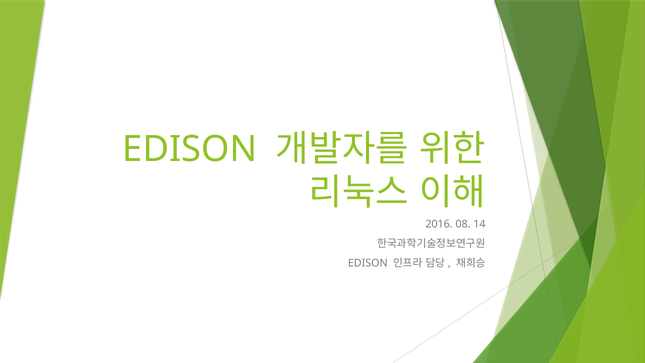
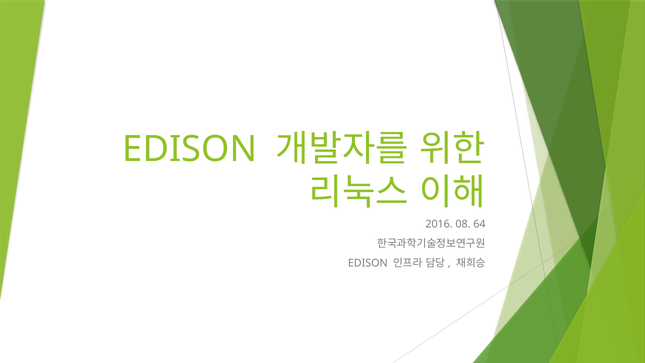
14: 14 -> 64 (479, 224)
